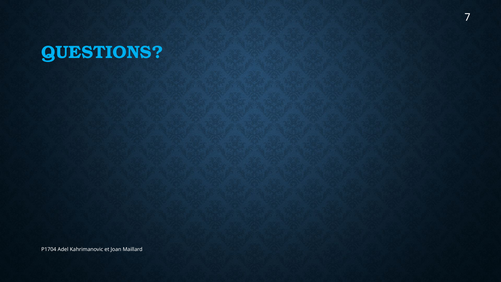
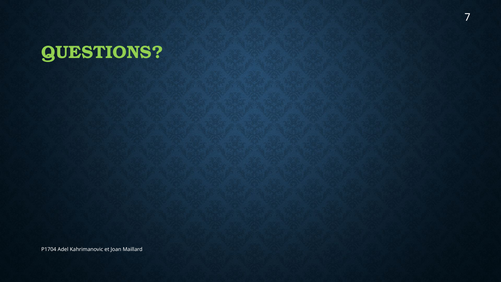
QUESTIONS colour: light blue -> light green (102, 52)
